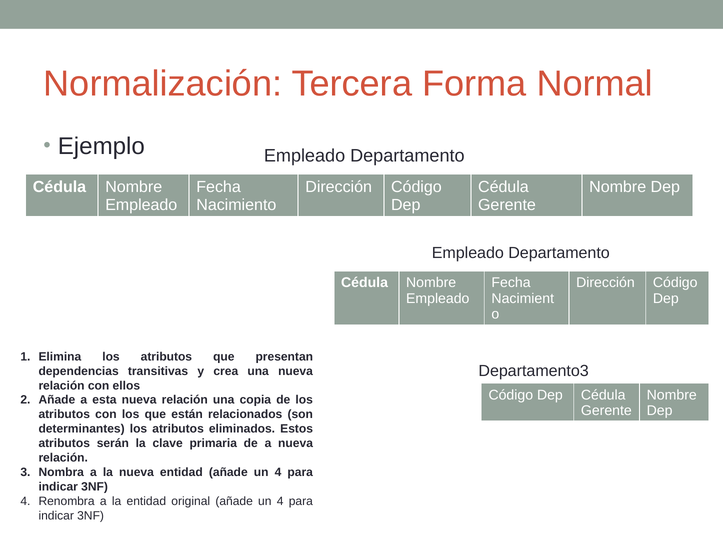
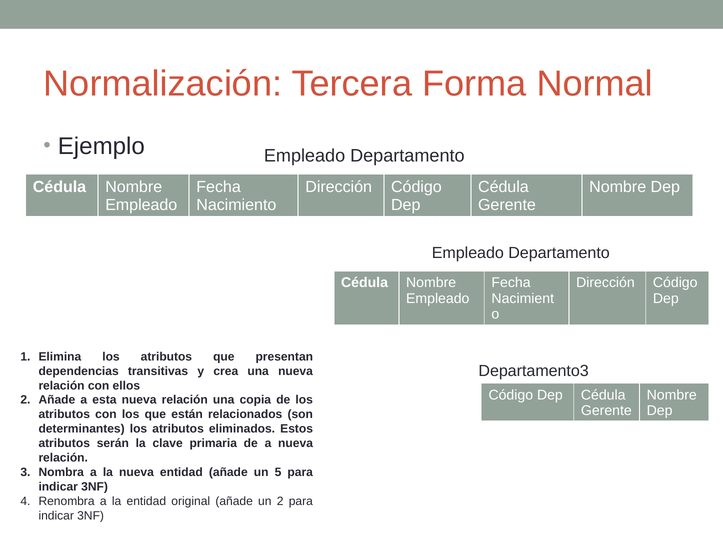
entidad añade un 4: 4 -> 5 (278, 472)
original añade un 4: 4 -> 2 (280, 501)
